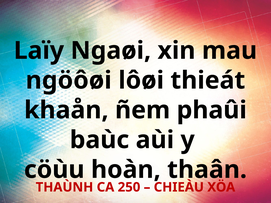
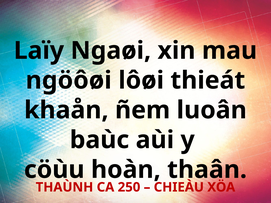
phaûi: phaûi -> luoân (212, 110)
